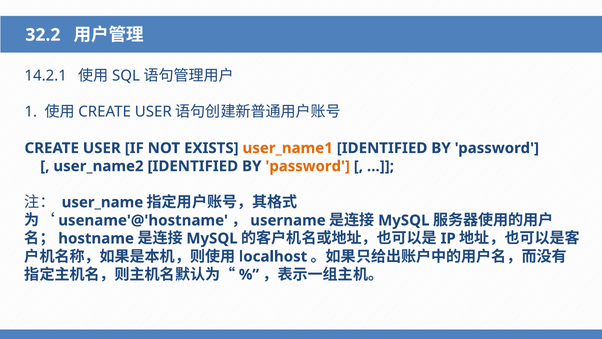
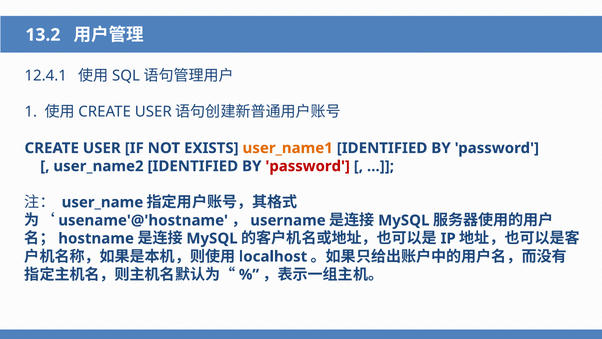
32.2: 32.2 -> 13.2 (43, 35)
14.2.1: 14.2.1 -> 12.4.1 (46, 76)
password colour: orange -> red (308, 166)
